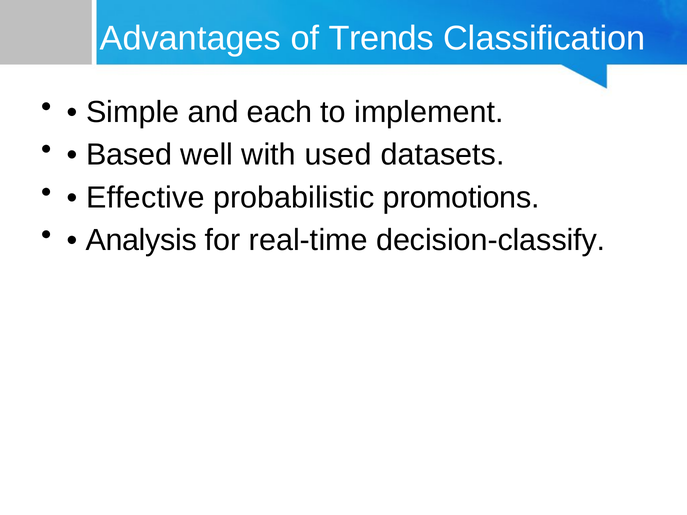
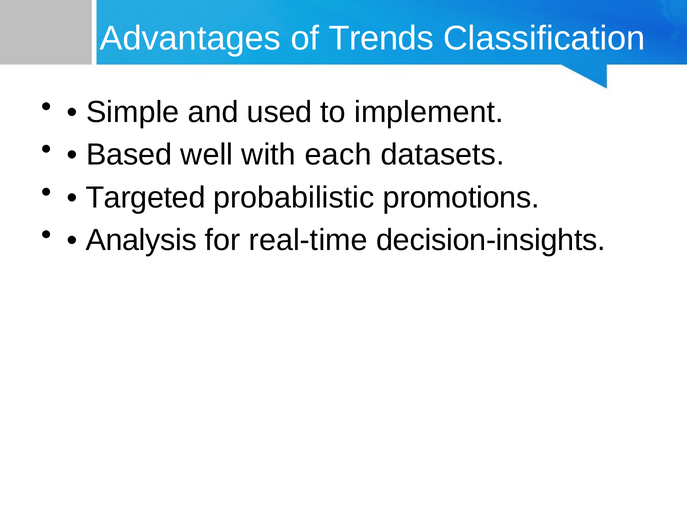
each: each -> used (280, 112)
used: used -> each (338, 155)
Effective: Effective -> Targeted (146, 198)
decision-classify: decision-classify -> decision-insights (491, 240)
